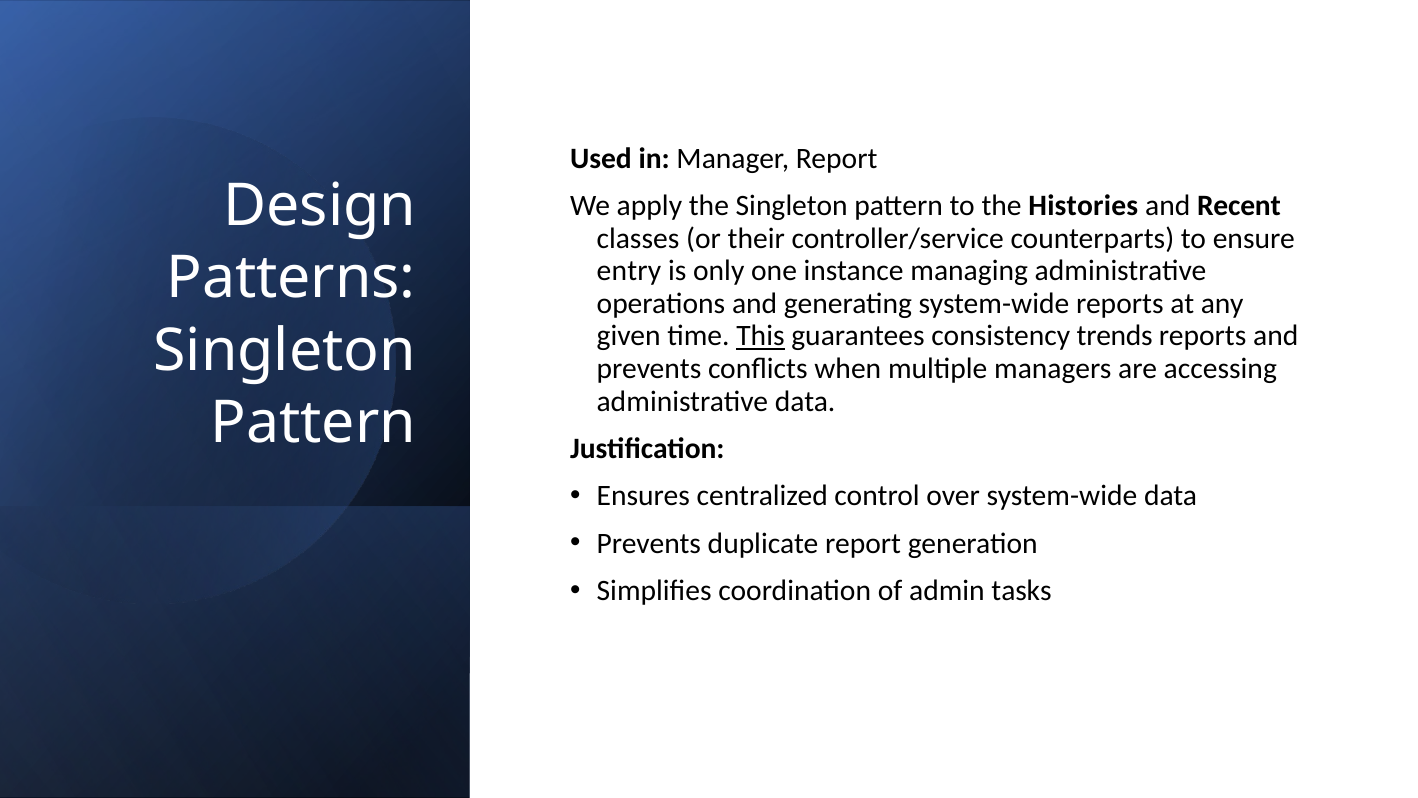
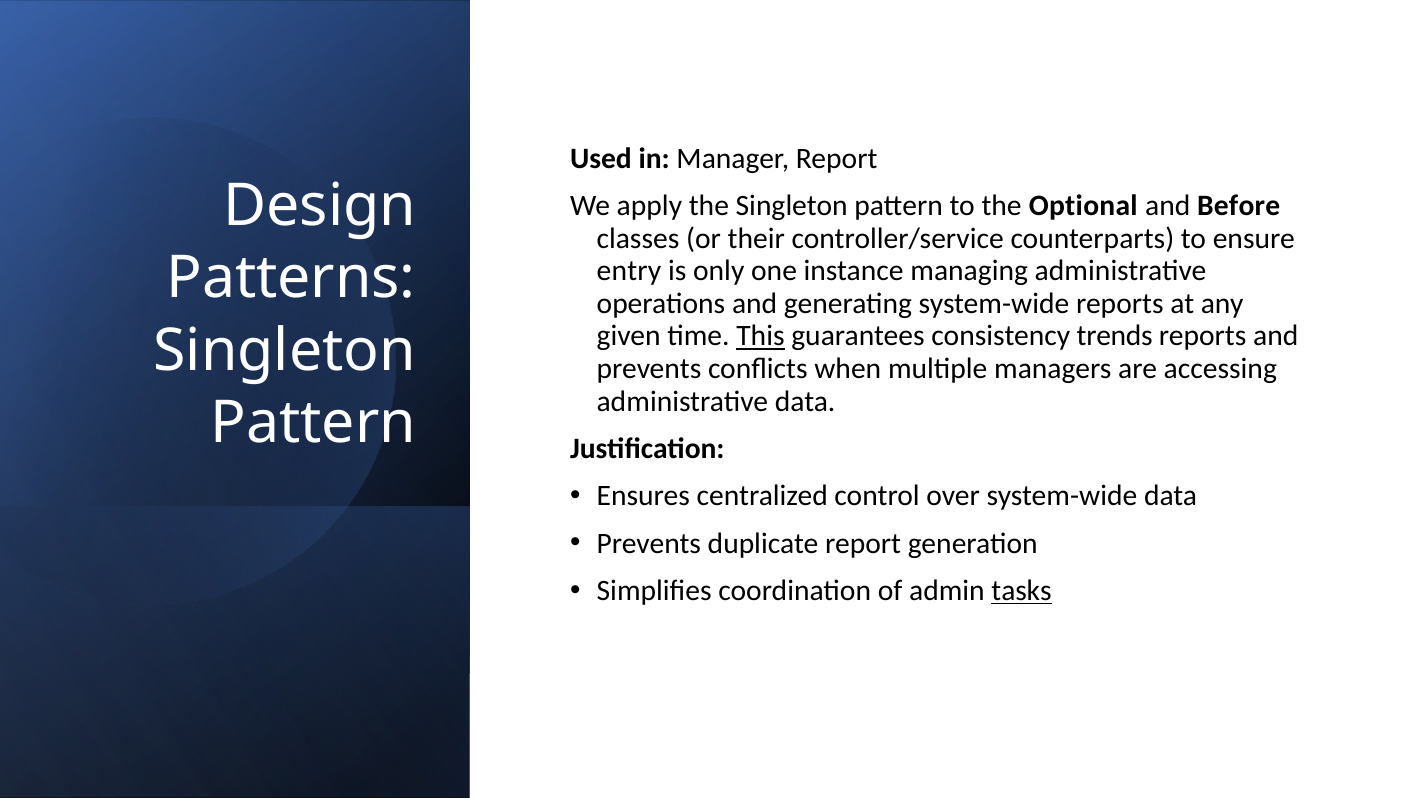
Histories: Histories -> Optional (1083, 206)
Recent: Recent -> Before (1239, 206)
tasks underline: none -> present (1022, 590)
